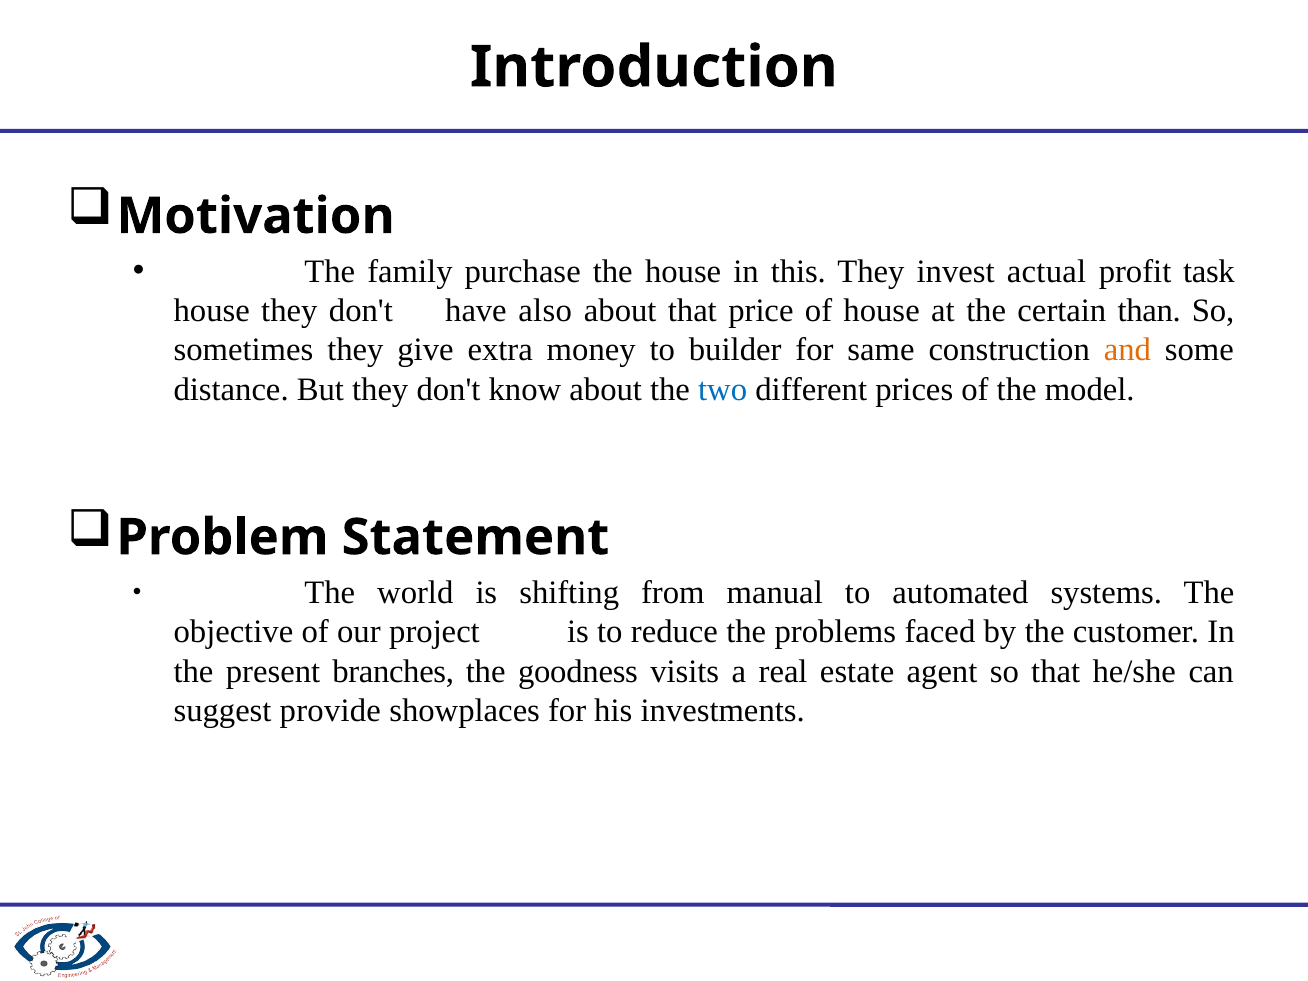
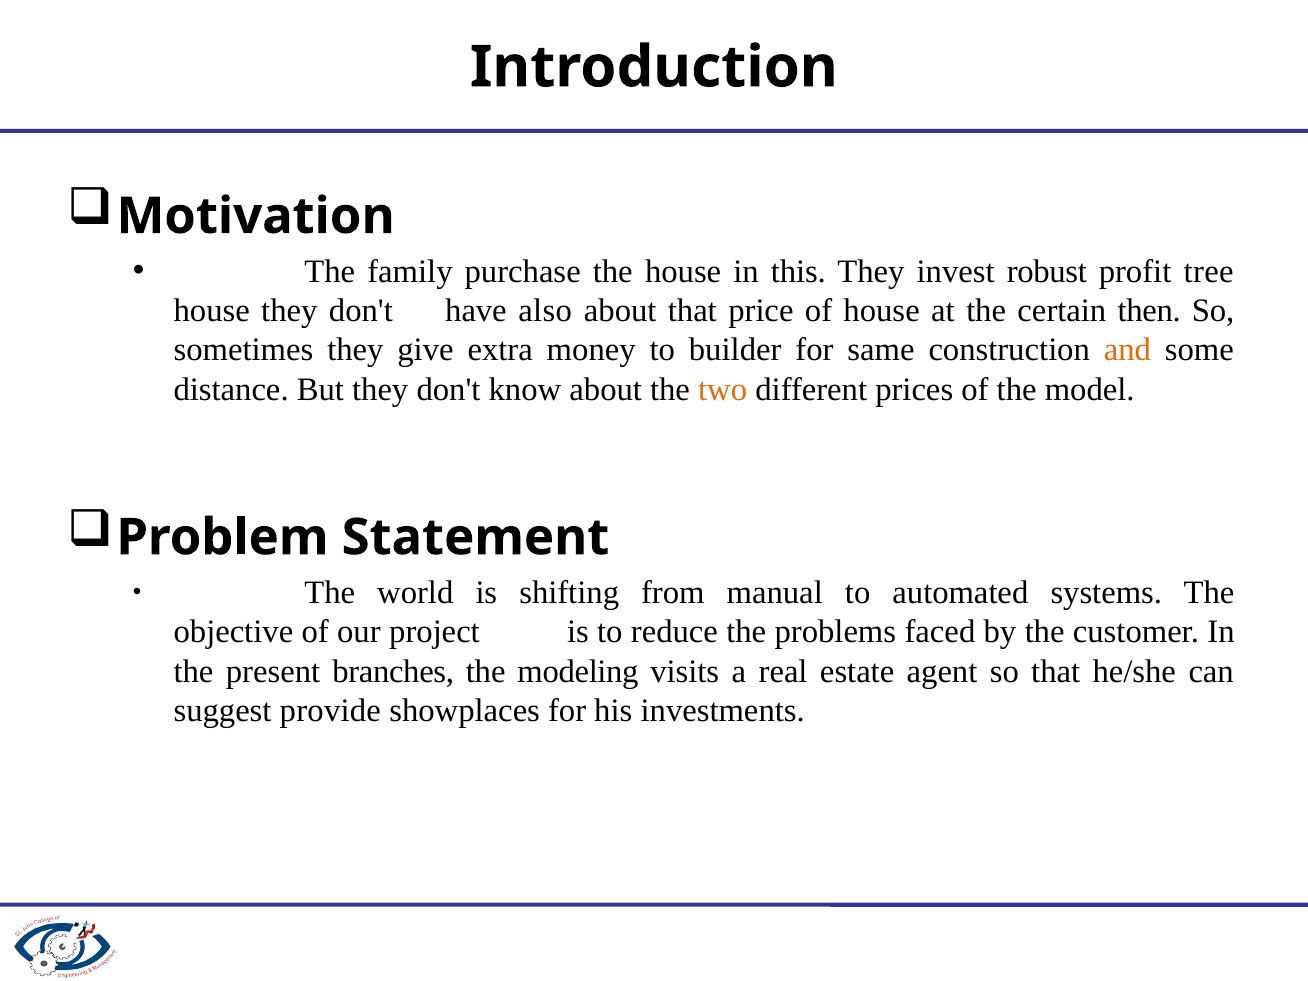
actual: actual -> robust (1047, 272)
task: task -> tree (1209, 272)
than: than -> then (1149, 311)
two colour: blue -> orange (723, 389)
goodness: goodness -> modeling (578, 671)
